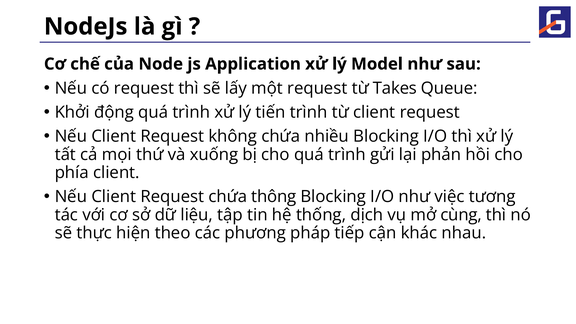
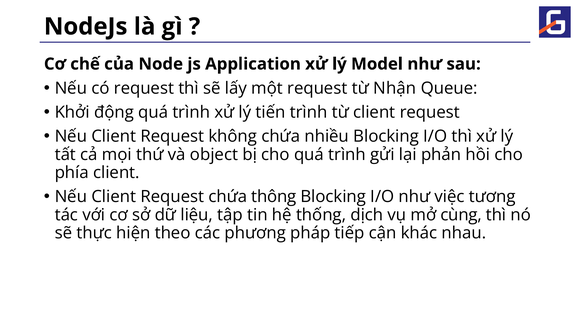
Takes: Takes -> Nhận (395, 88)
xuống: xuống -> object (214, 154)
